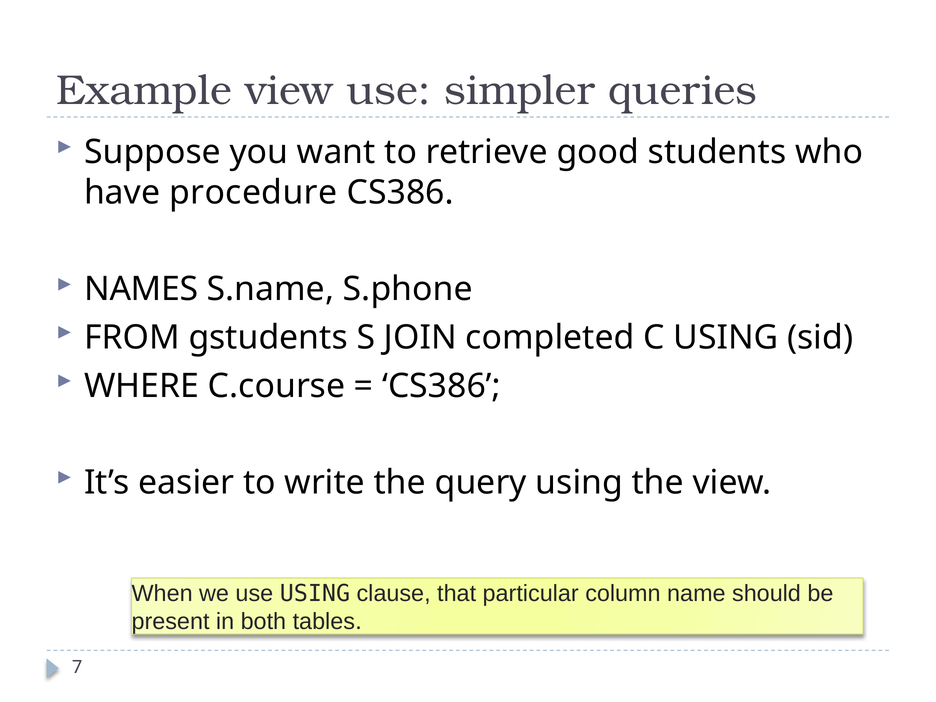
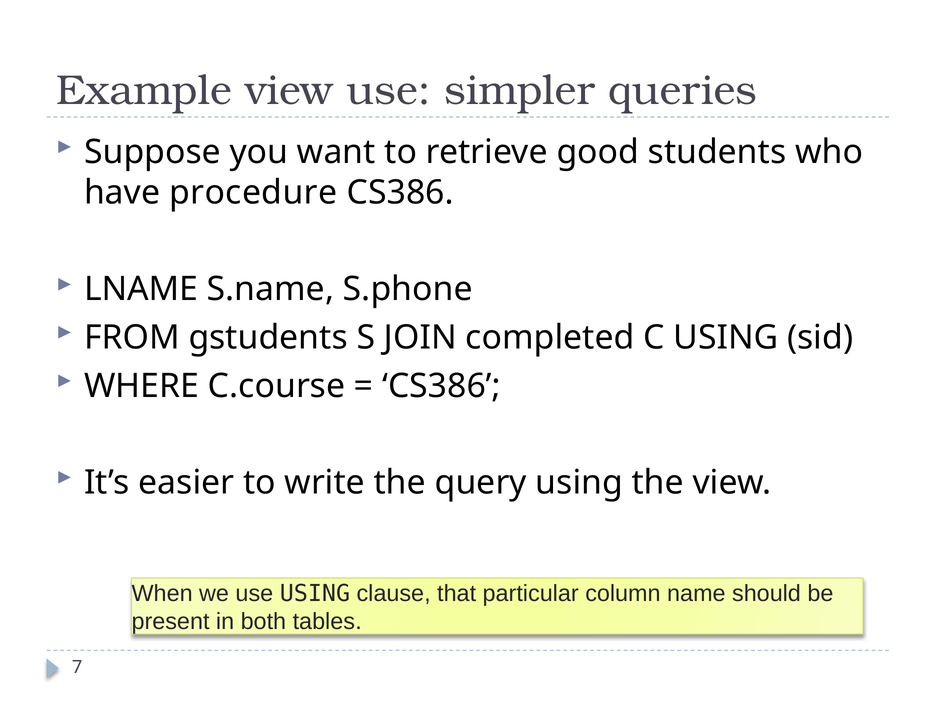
NAMES: NAMES -> LNAME (141, 289)
